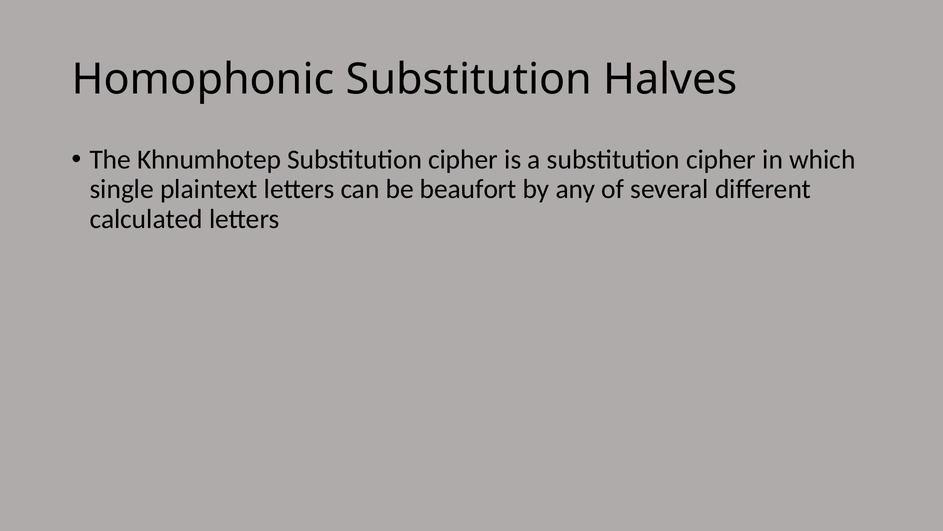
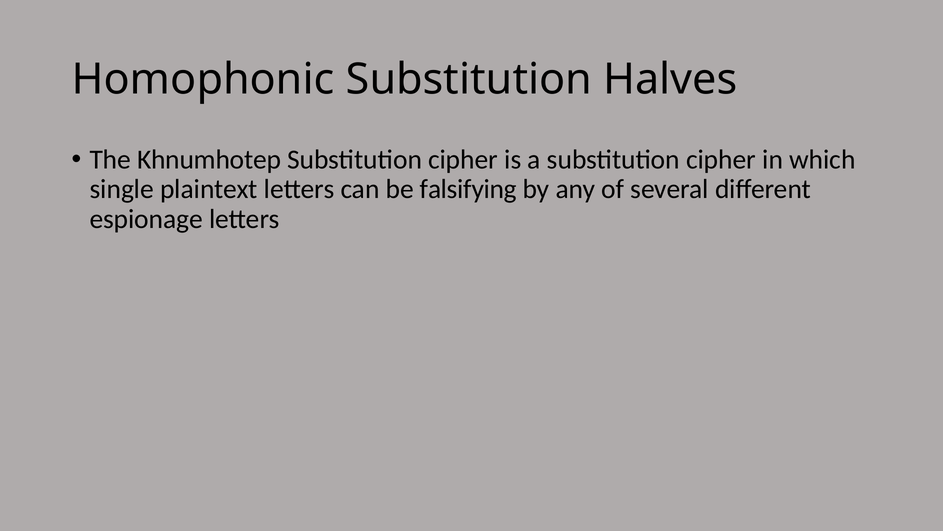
beaufort: beaufort -> falsifying (468, 189)
calculated: calculated -> espionage (146, 219)
